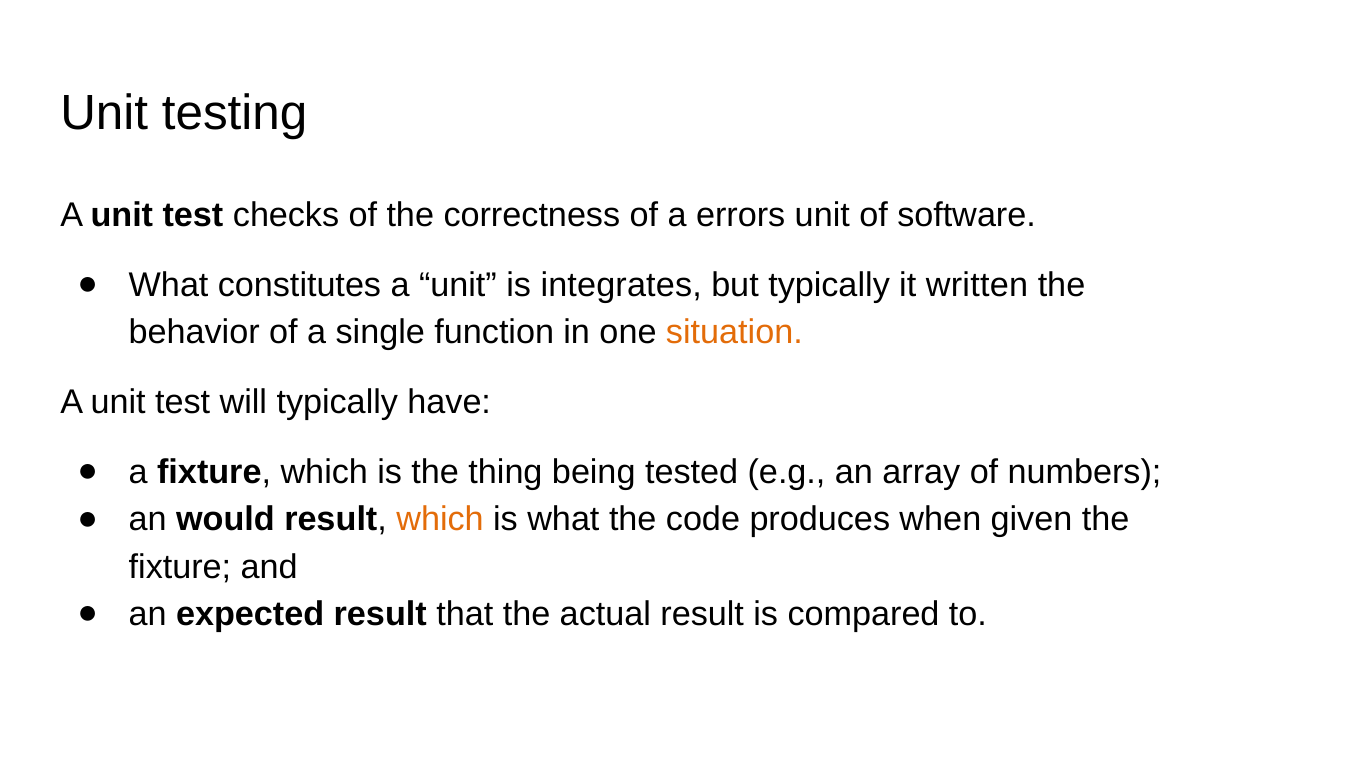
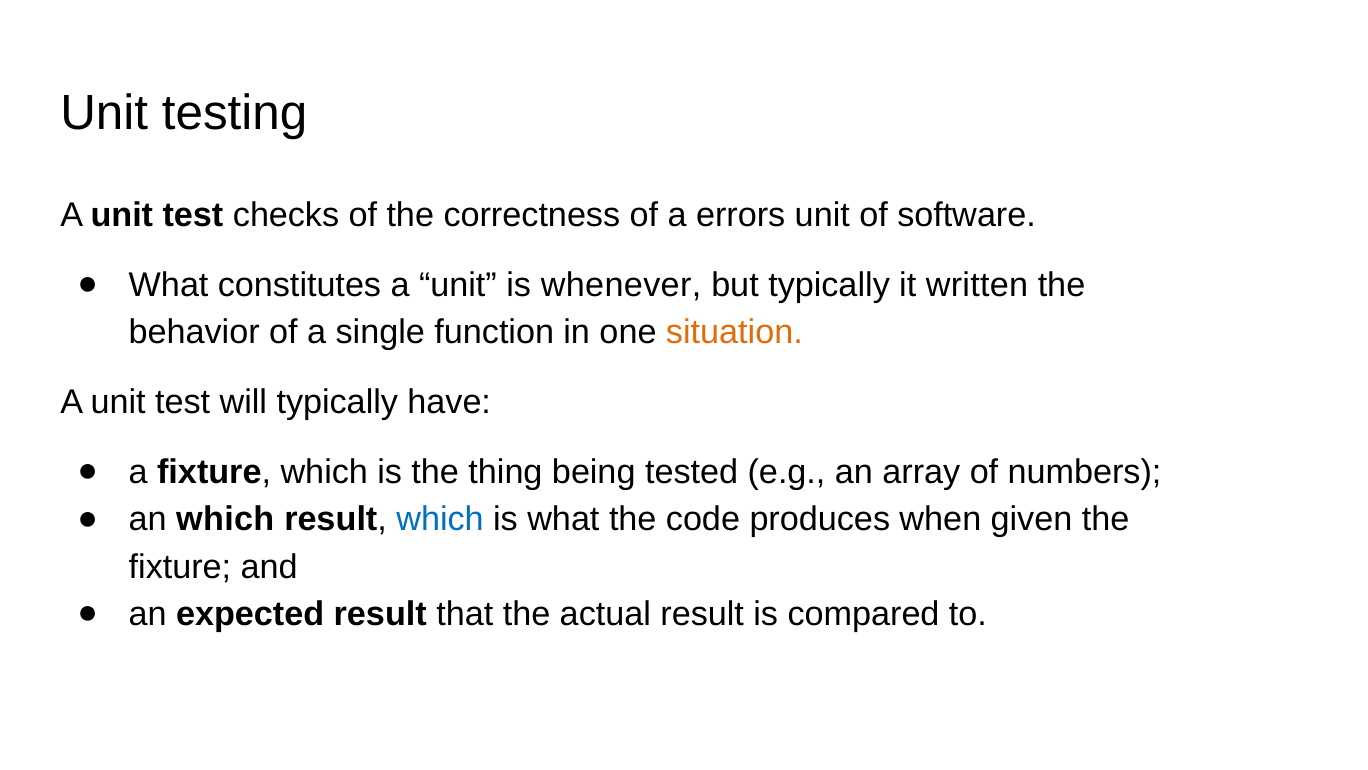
integrates: integrates -> whenever (621, 285)
an would: would -> which (225, 519)
which colour: orange -> blue (440, 519)
